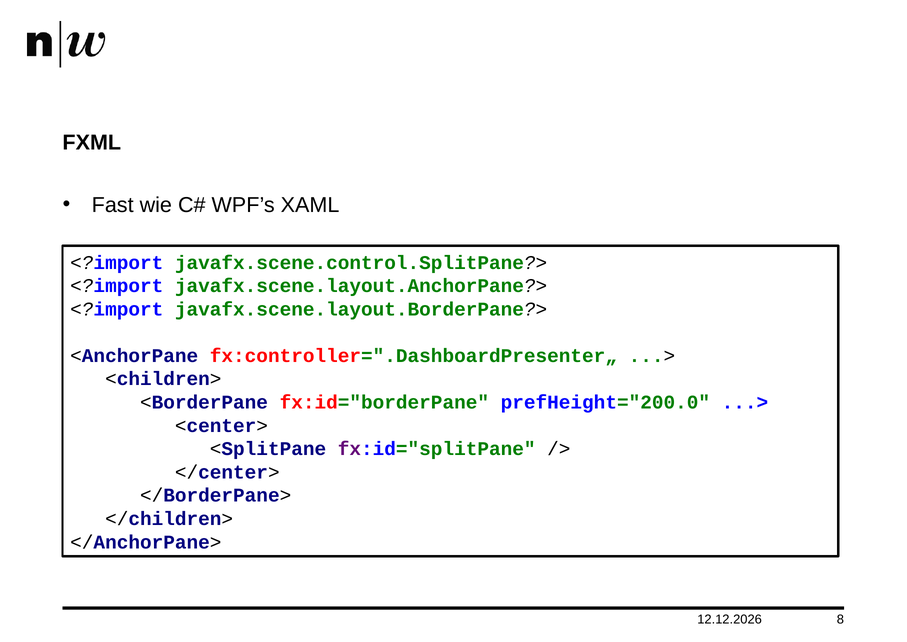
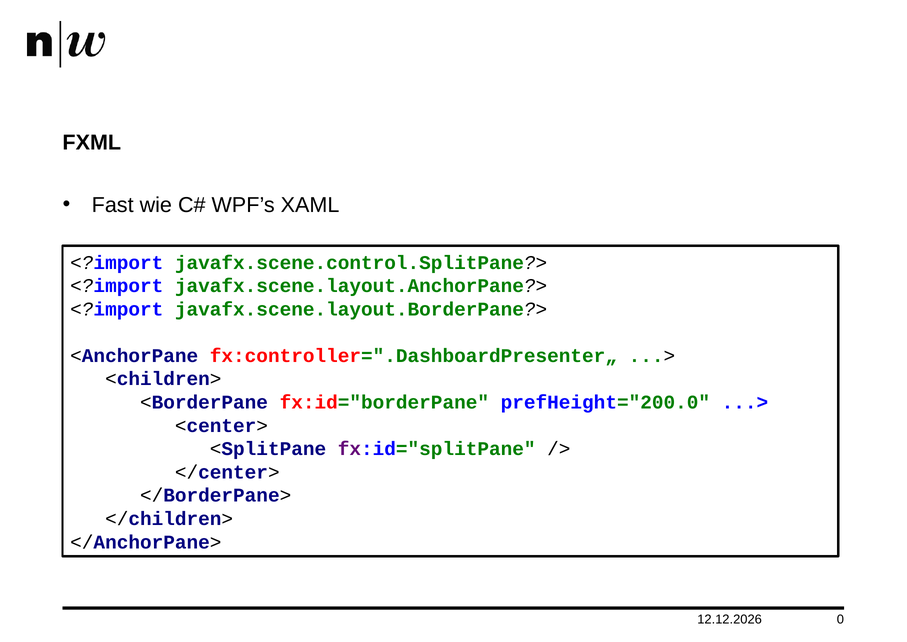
8: 8 -> 0 (840, 619)
